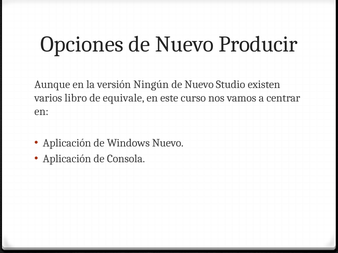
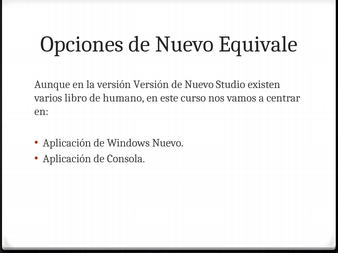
Producir: Producir -> Equivale (258, 44)
versión Ningún: Ningún -> Versión (151, 85)
equivale: equivale -> humano (124, 98)
